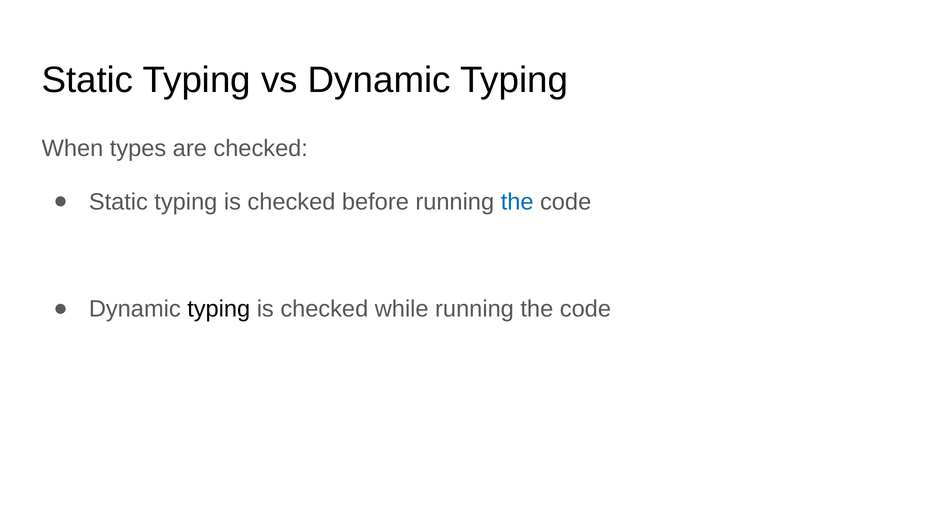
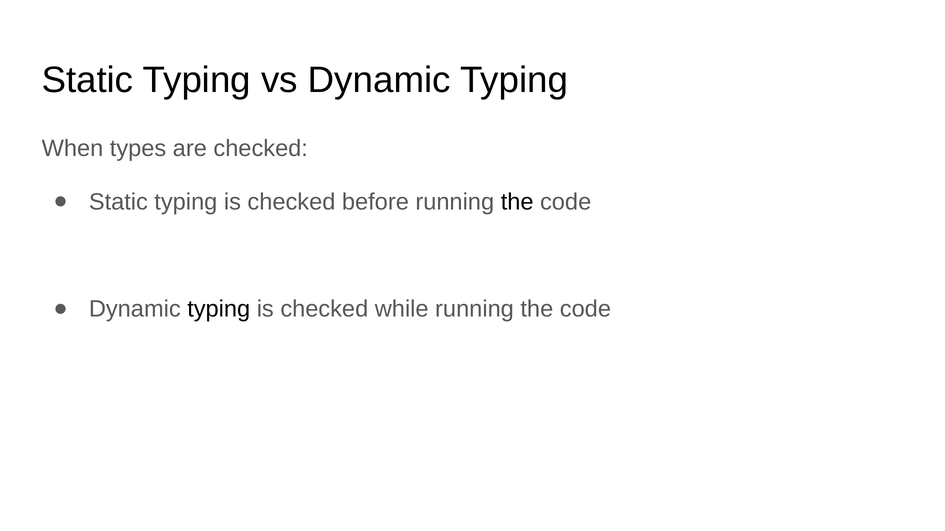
the colour: blue -> black (517, 202)
